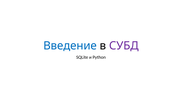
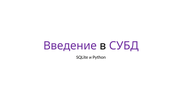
Введение colour: blue -> purple (70, 45)
